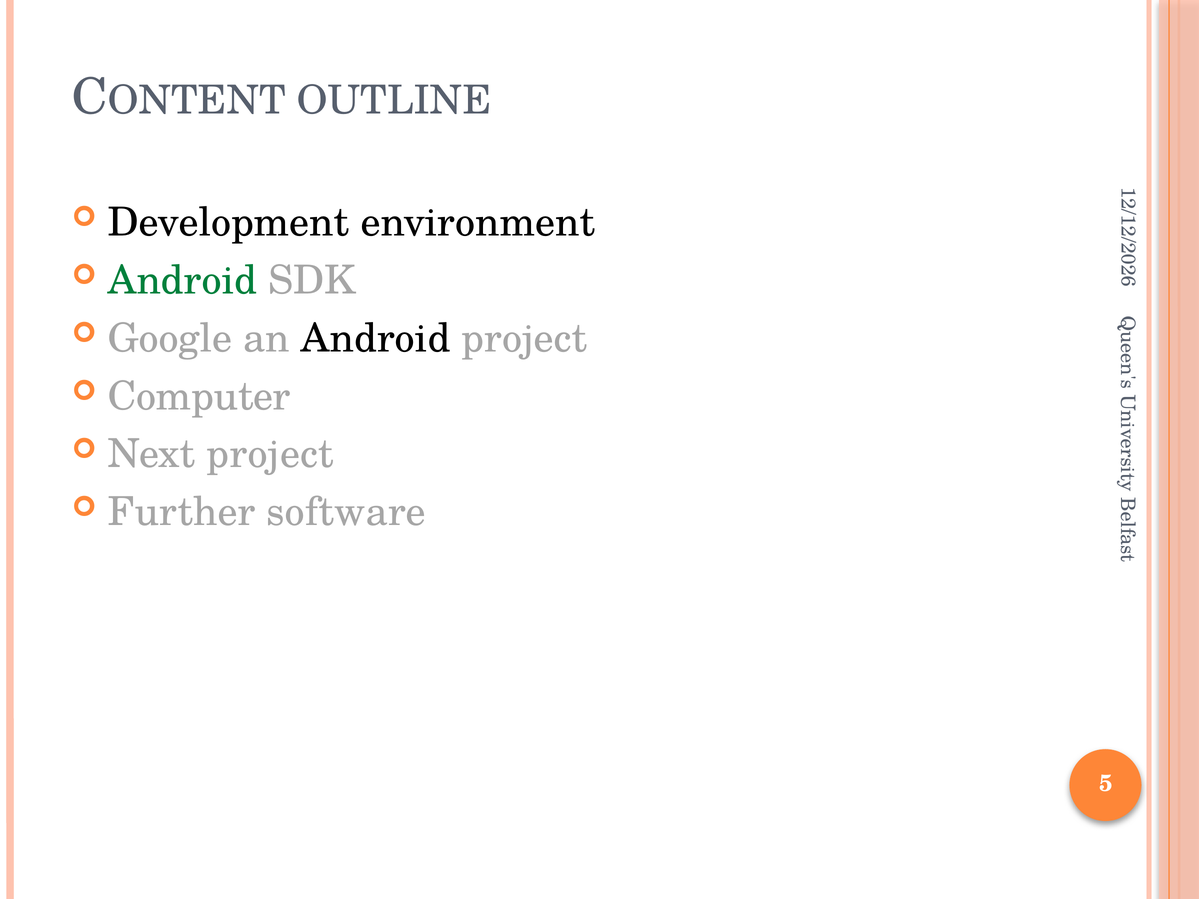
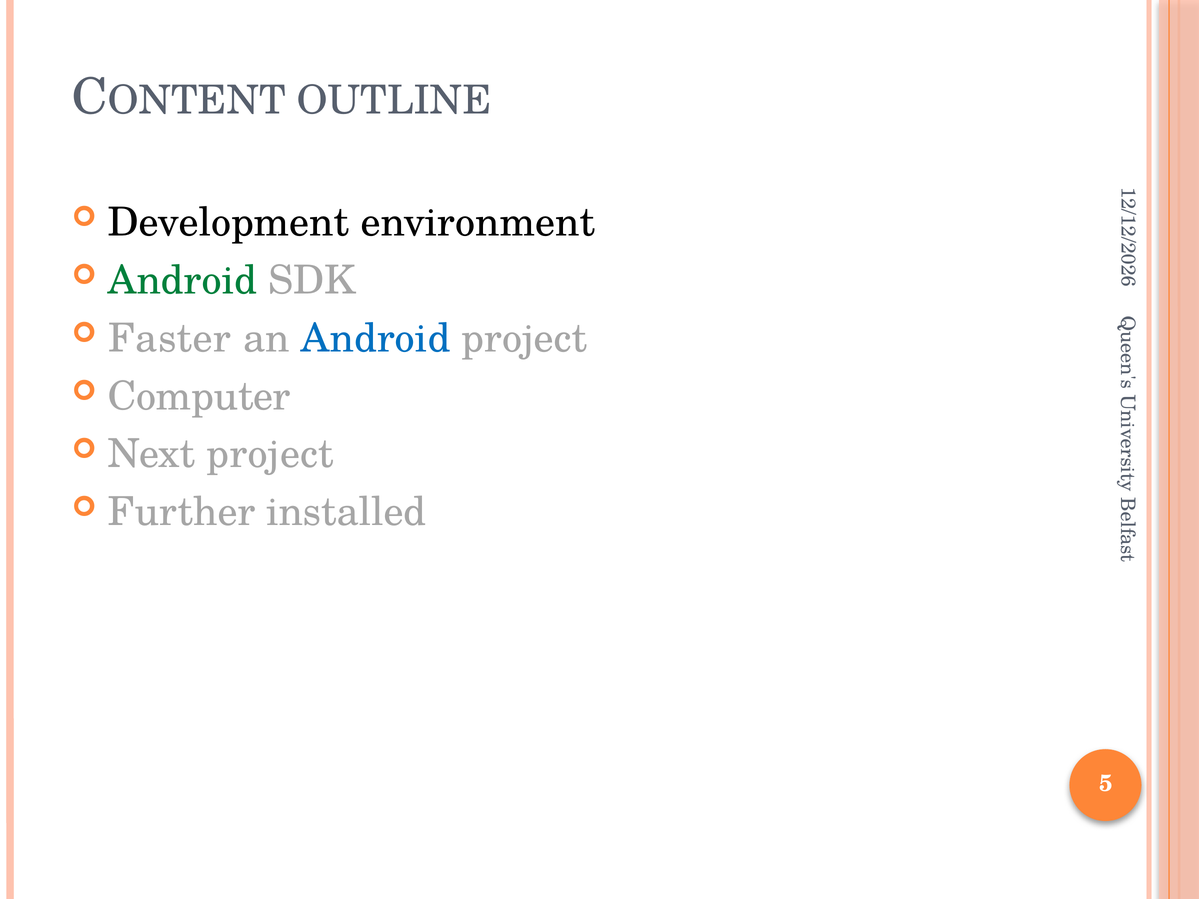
Google: Google -> Faster (170, 338)
Android colour: black -> blue (376, 338)
software: software -> installed (346, 512)
